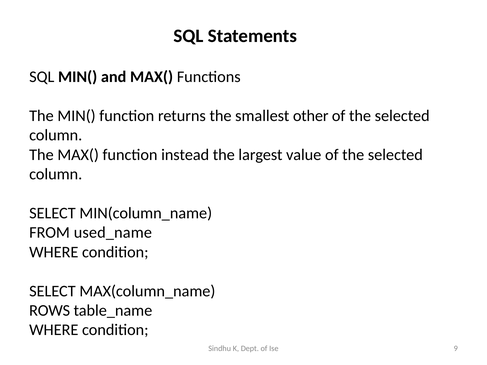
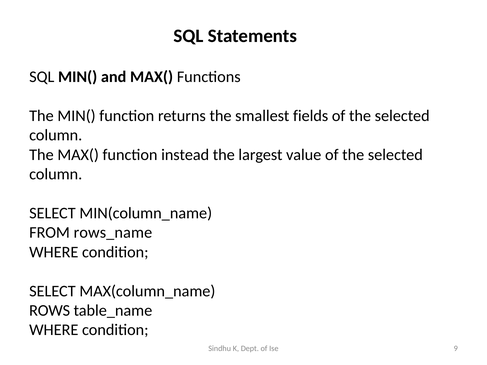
other: other -> fields (311, 116)
used_name: used_name -> rows_name (113, 233)
